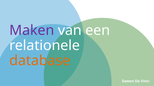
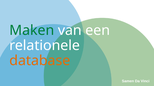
Maken colour: purple -> green (32, 31)
